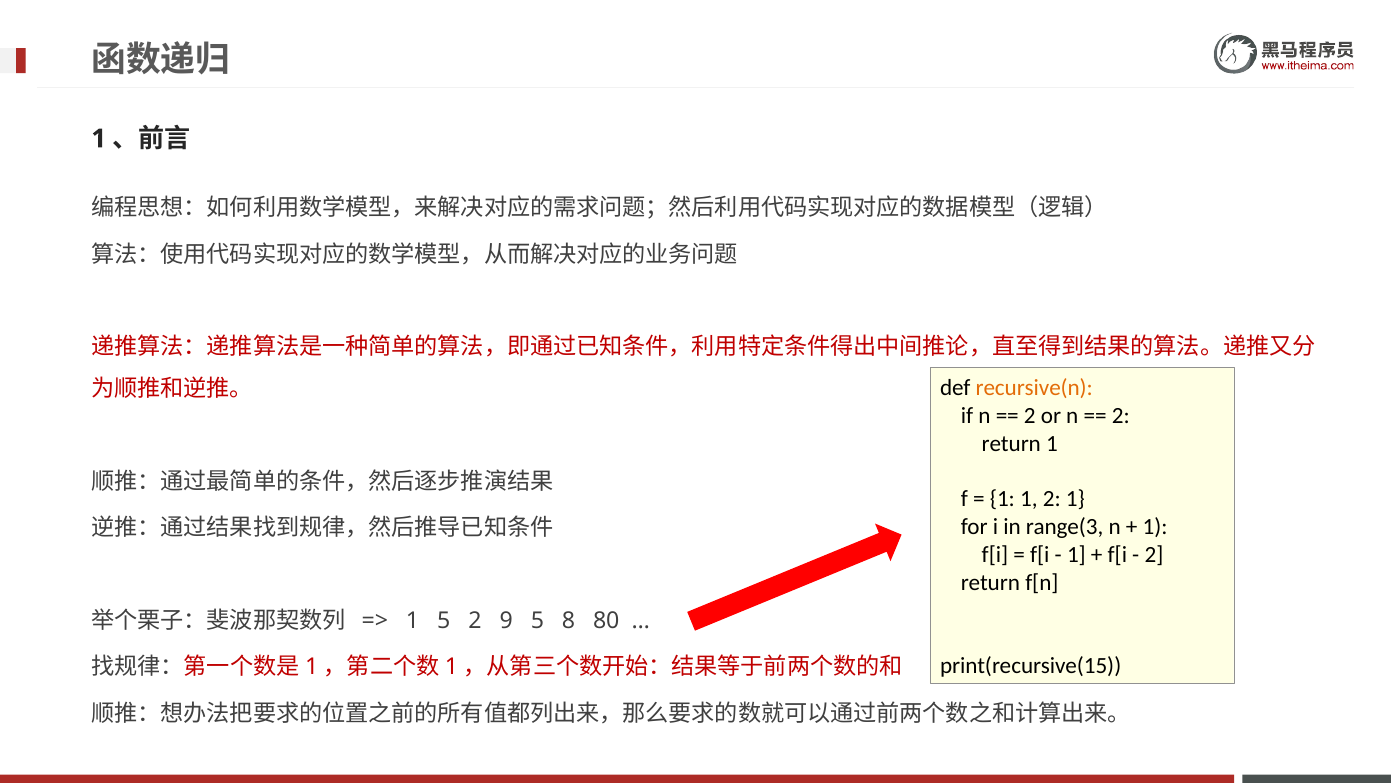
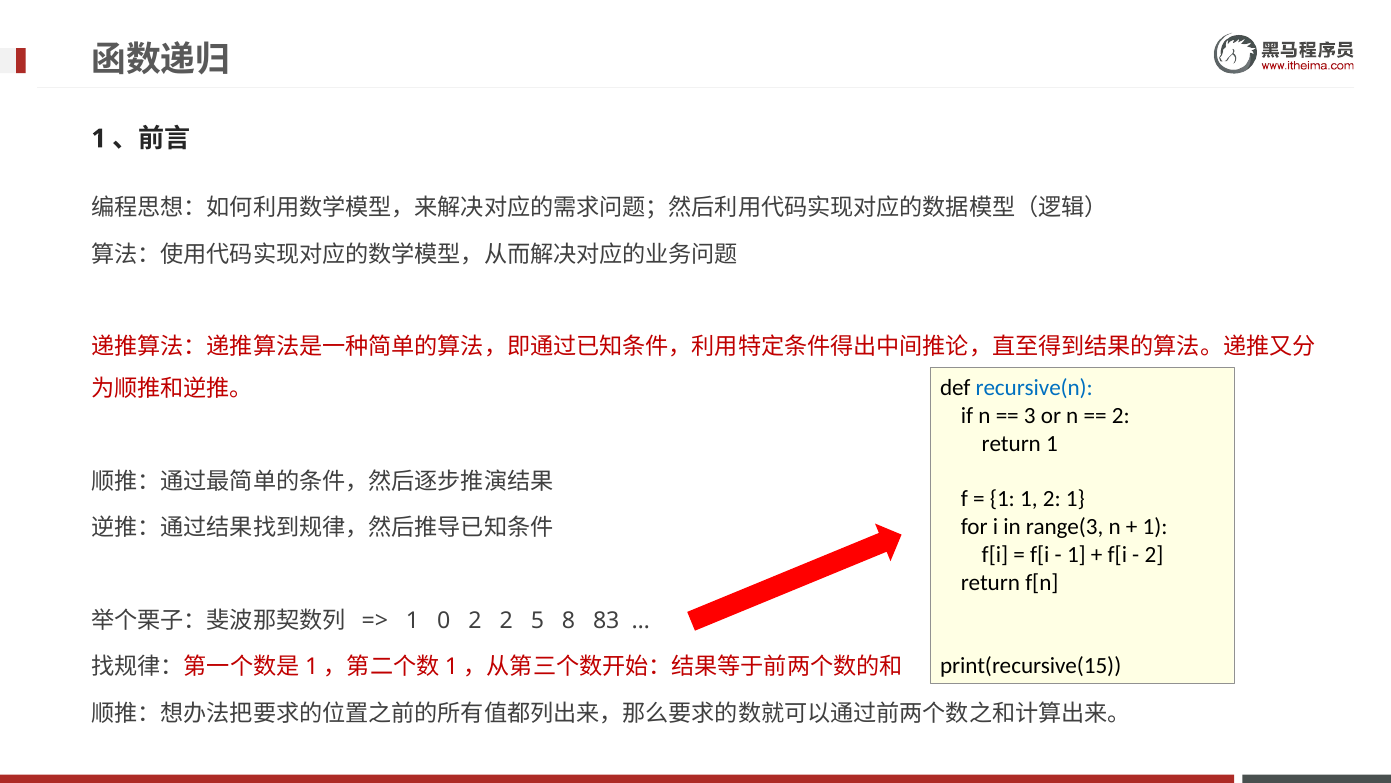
recursive(n colour: orange -> blue (1034, 388)
2: 2 -> 3 (1030, 415)
1 5: 5 -> 0 (444, 620)
2 9: 9 -> 2 (506, 620)
80: 80 -> 83 (606, 620)
